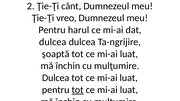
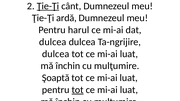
Ţie-Ţi underline: none -> present (48, 6)
vreo: vreo -> ardă (66, 18)
şoaptă: şoaptă -> dulcea (56, 54)
Dulcea: Dulcea -> Şoaptă (56, 78)
